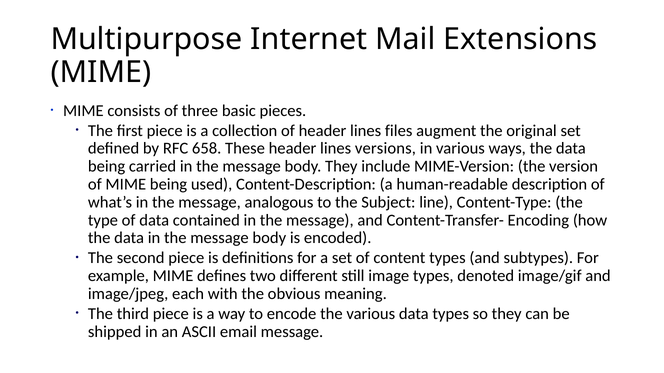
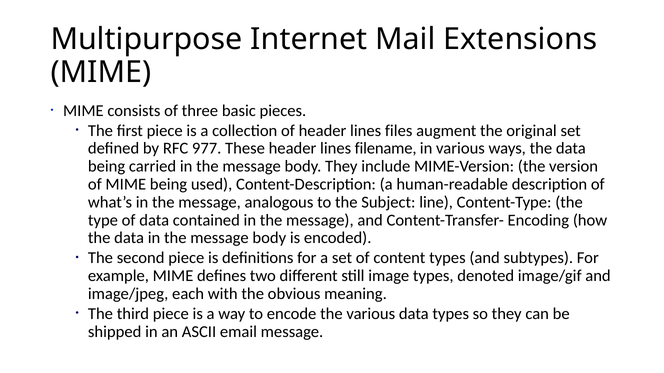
658: 658 -> 977 (207, 149)
versions: versions -> filename (386, 149)
